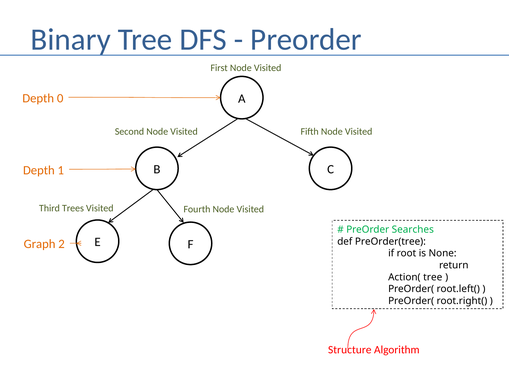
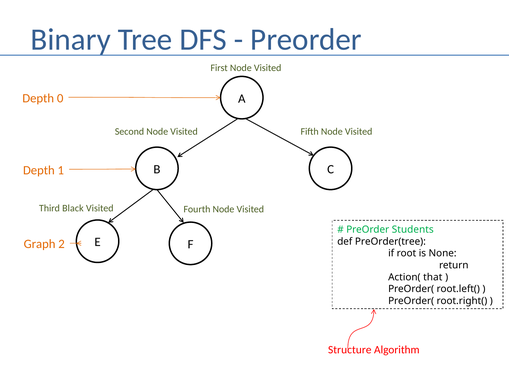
Trees: Trees -> Black (73, 208)
Searches: Searches -> Students (413, 229)
Action( tree: tree -> that (433, 277)
